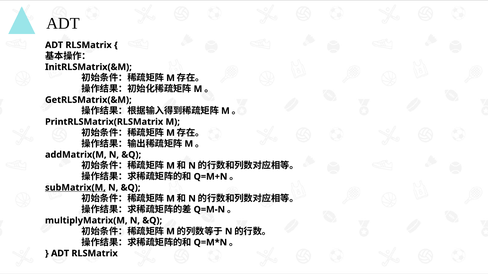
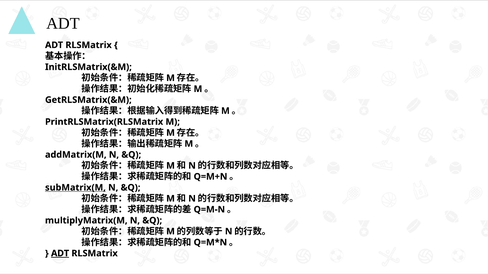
ADT underline: none -> present (60, 254)
